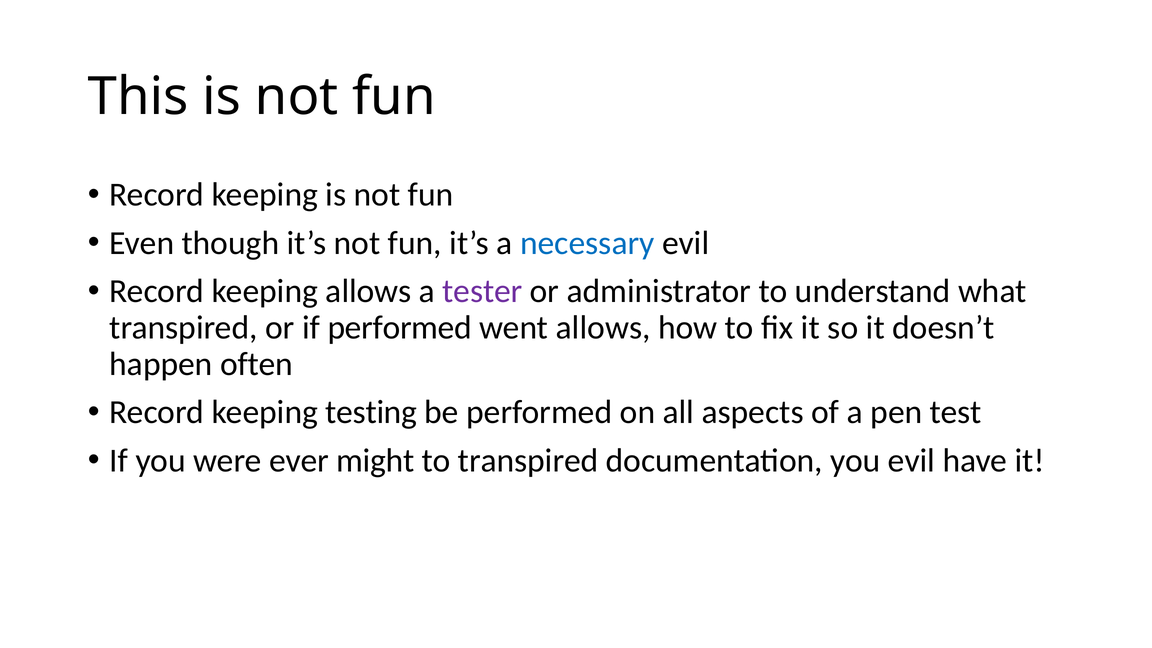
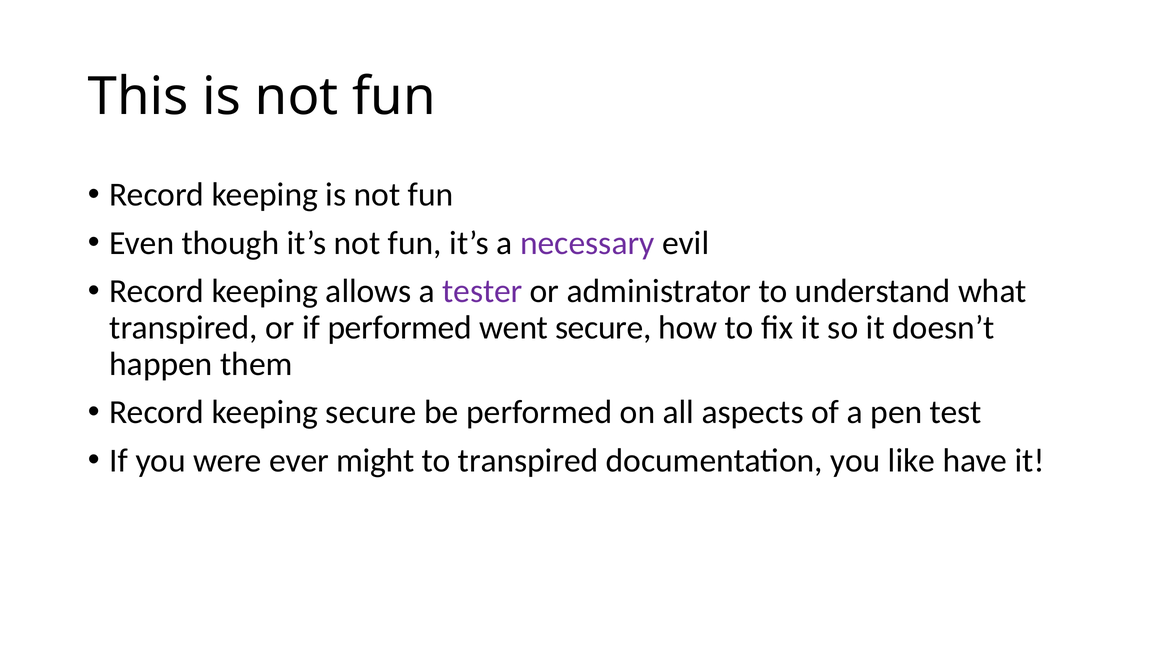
necessary colour: blue -> purple (587, 243)
went allows: allows -> secure (603, 328)
often: often -> them (256, 364)
keeping testing: testing -> secure (371, 412)
you evil: evil -> like (912, 461)
